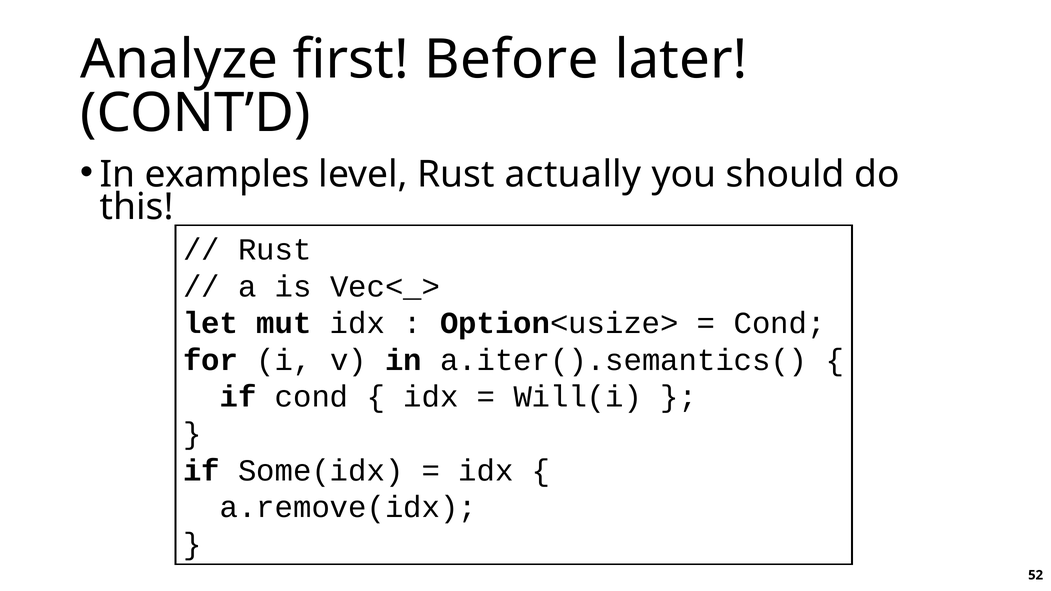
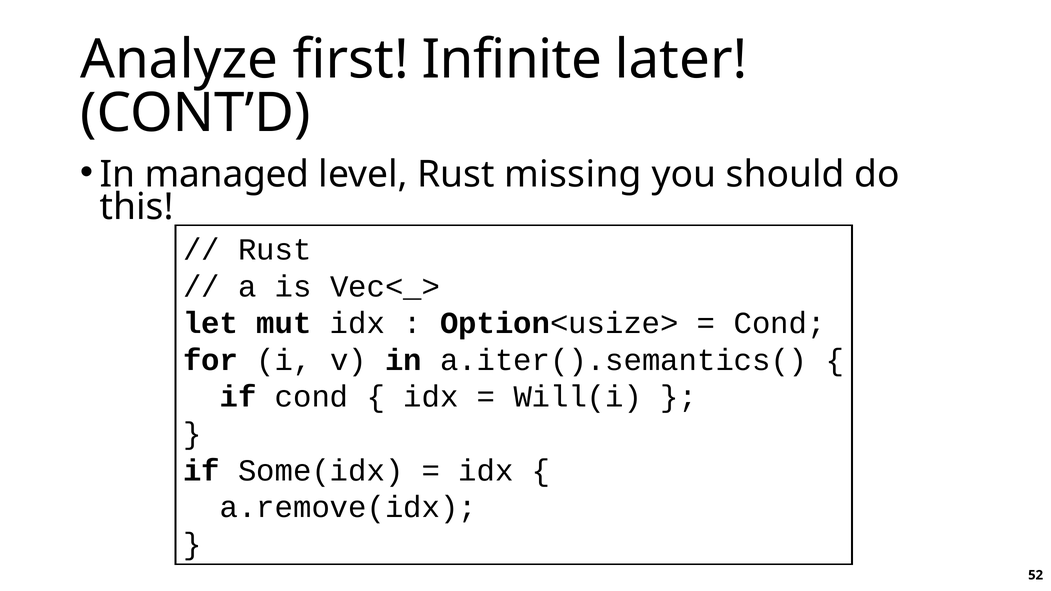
Before: Before -> Infinite (512, 60)
examples: examples -> managed (227, 175)
actually: actually -> missing (573, 175)
